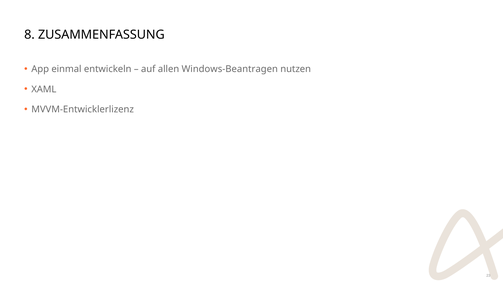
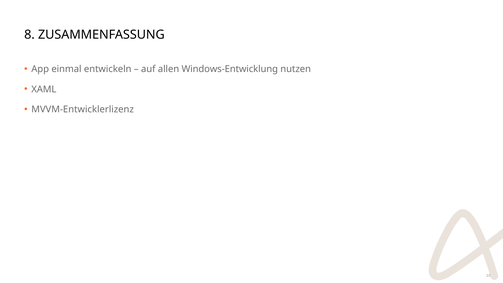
Windows-Beantragen: Windows-Beantragen -> Windows-Entwicklung (230, 69)
